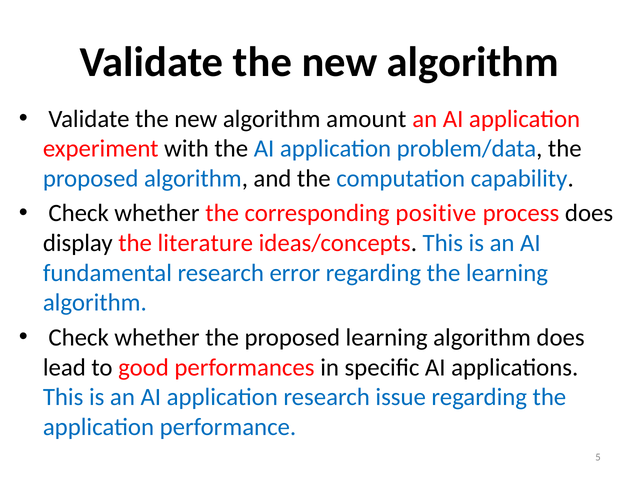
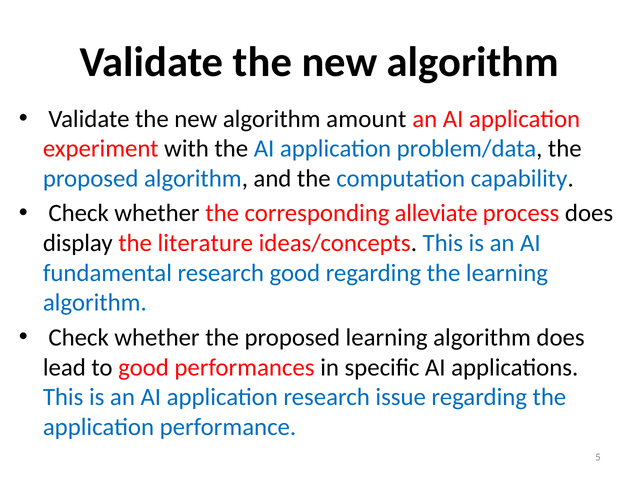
positive: positive -> alleviate (436, 213)
research error: error -> good (295, 273)
